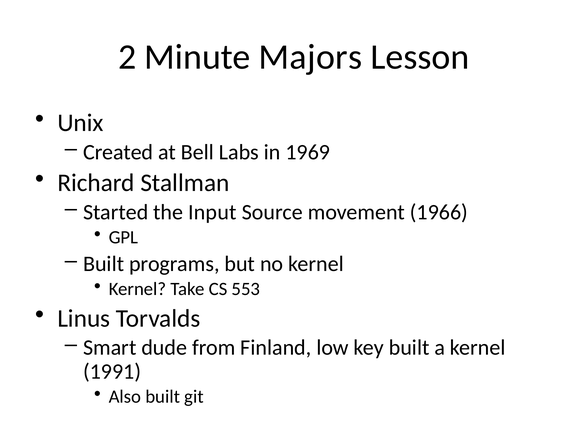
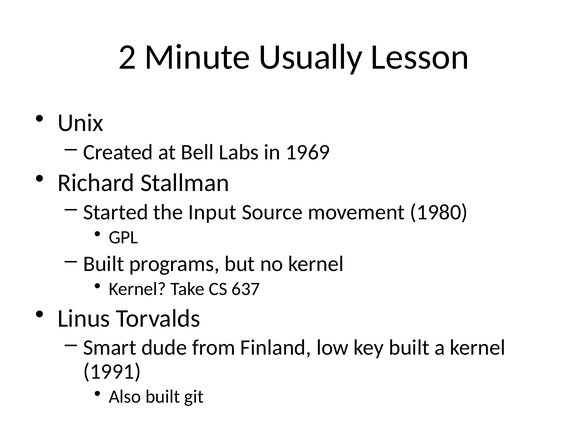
Majors: Majors -> Usually (311, 57)
1966: 1966 -> 1980 (439, 212)
553: 553 -> 637 (246, 289)
